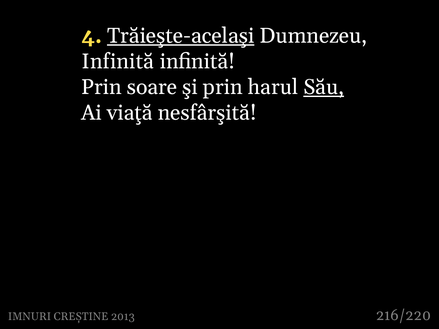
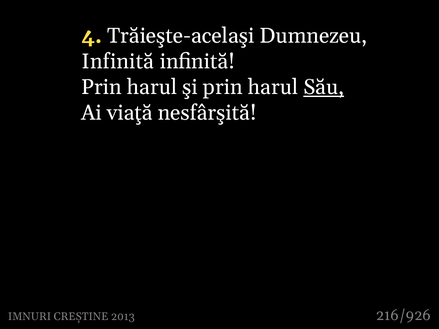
Trăieşte-acelaşi underline: present -> none (181, 36)
soare: soare -> harul (152, 87)
216/220: 216/220 -> 216/926 (403, 316)
